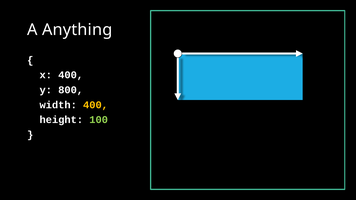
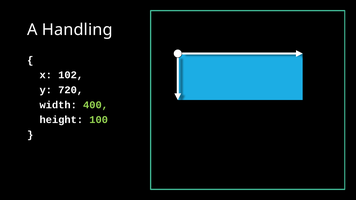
Anything: Anything -> Handling (77, 30)
x 400: 400 -> 102 (71, 75)
800: 800 -> 720 (71, 90)
400 colour: yellow -> light green (96, 105)
